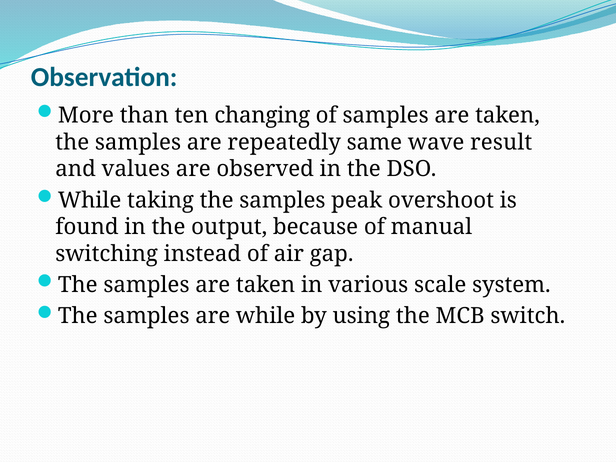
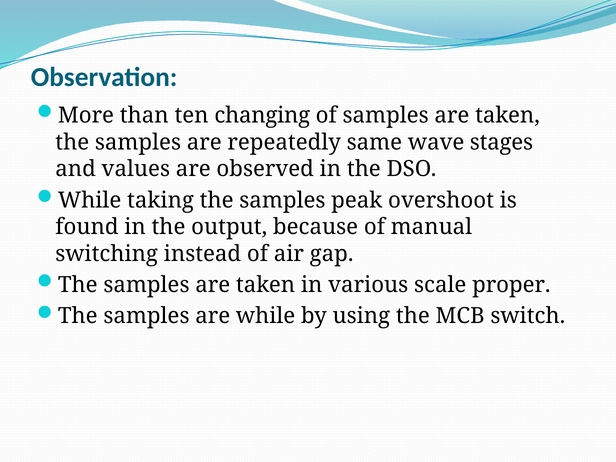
result: result -> stages (501, 142)
system: system -> proper (511, 285)
